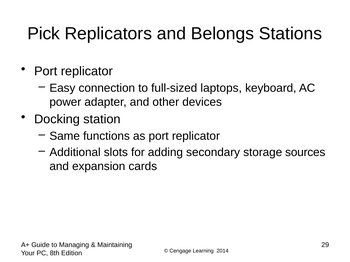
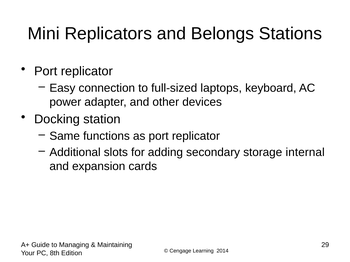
Pick: Pick -> Mini (44, 34)
sources: sources -> internal (305, 153)
